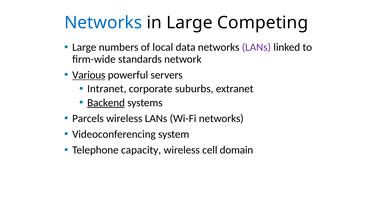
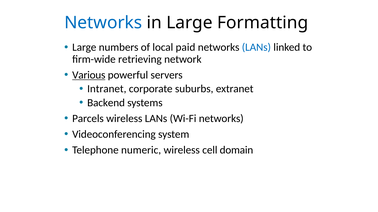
Competing: Competing -> Formatting (263, 23)
data: data -> paid (185, 47)
LANs colour: purple -> blue (256, 47)
standards: standards -> retrieving (140, 59)
Backend underline: present -> none (106, 103)
capacity: capacity -> numeric (141, 151)
